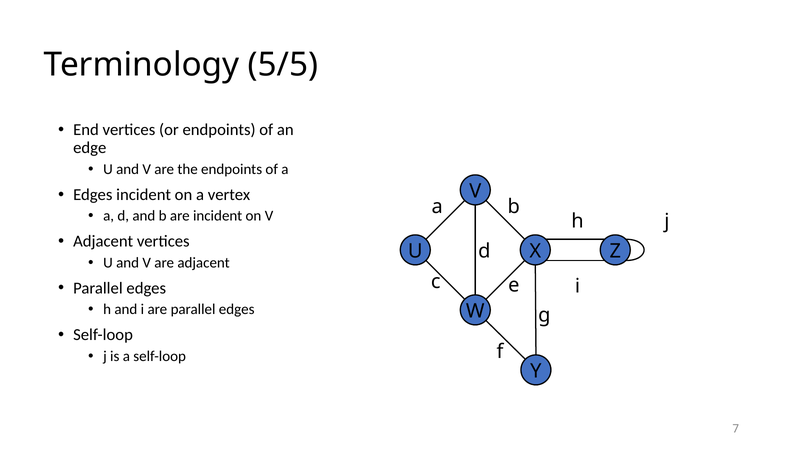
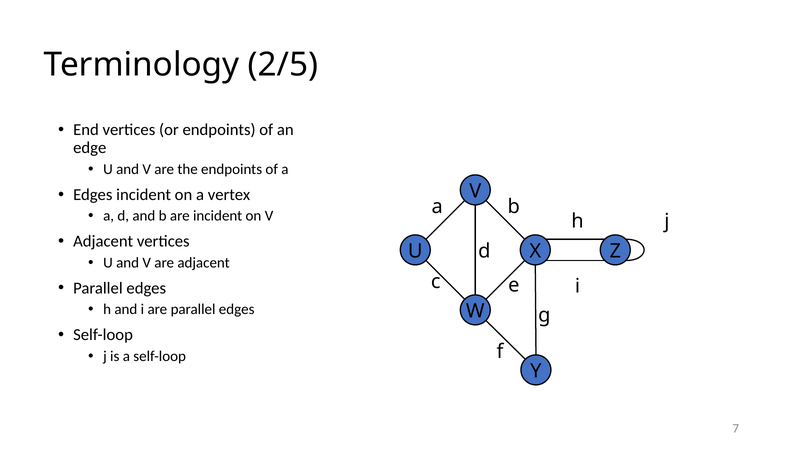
5/5: 5/5 -> 2/5 (283, 65)
